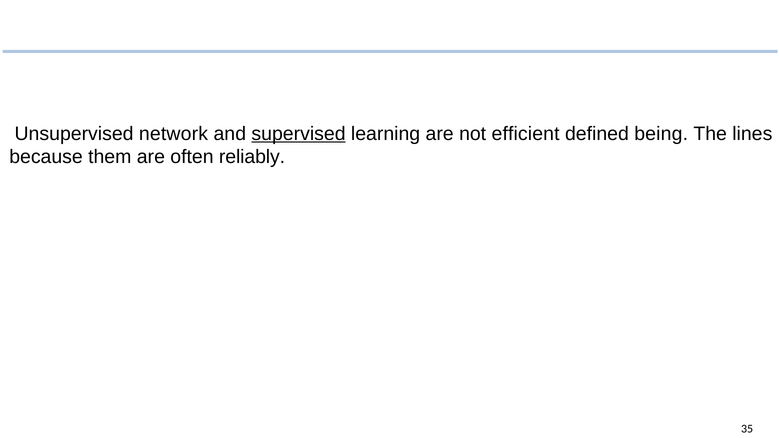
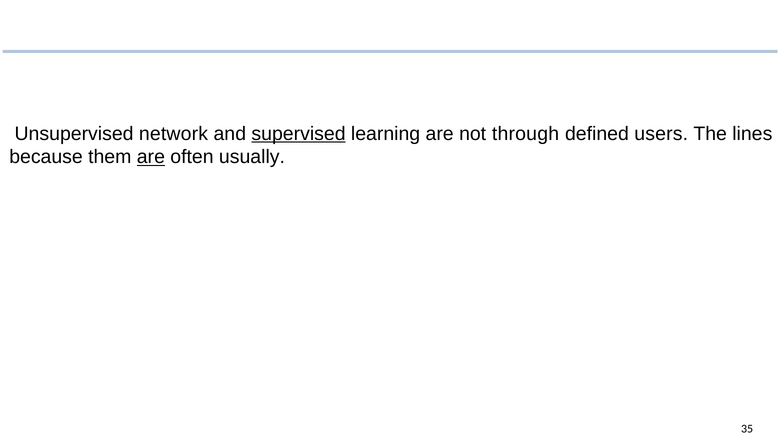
efficient: efficient -> through (526, 134)
being: being -> users (661, 134)
are underline: none -> present (151, 157)
reliably: reliably -> usually (252, 157)
